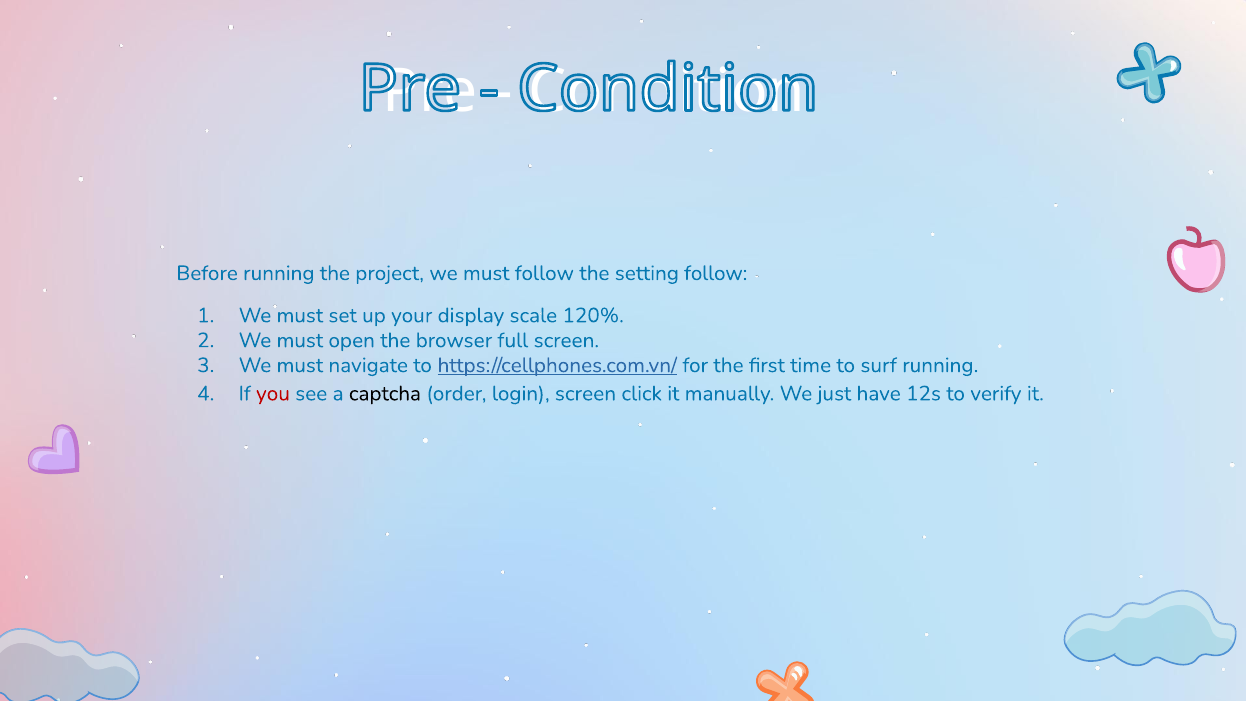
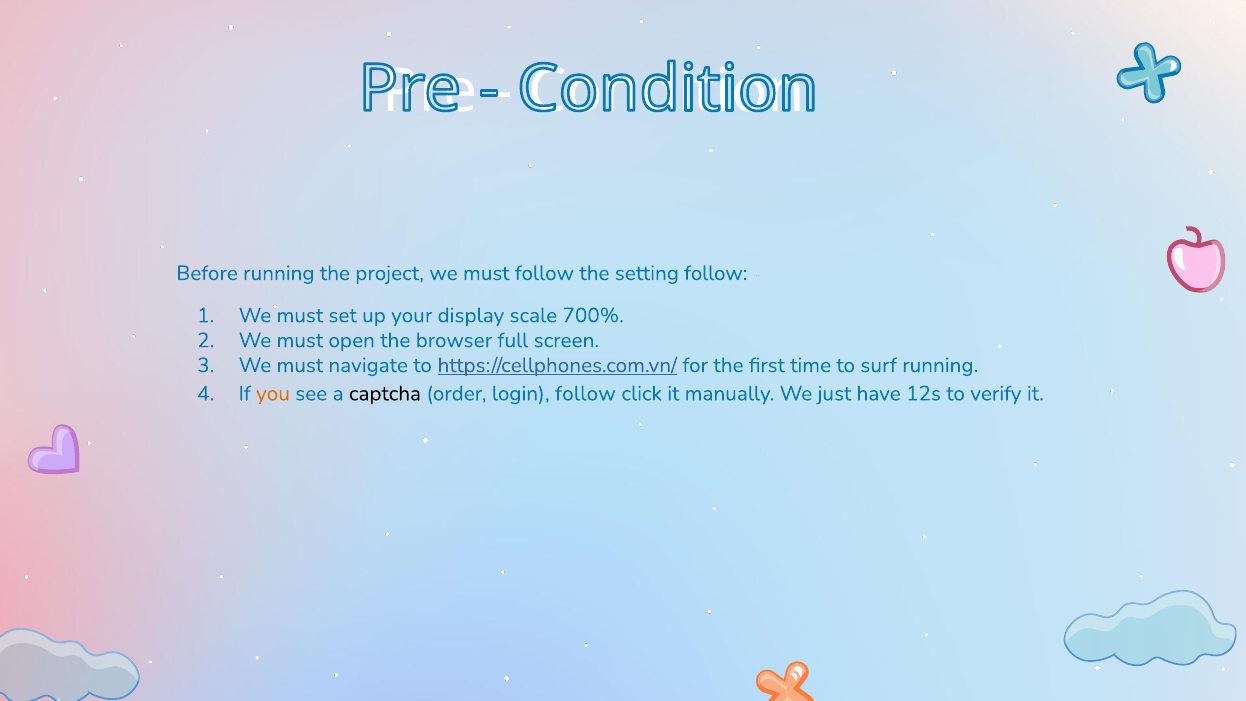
120%: 120% -> 700% (593, 315)
you colour: red -> orange (273, 393)
login screen: screen -> follow (585, 393)
